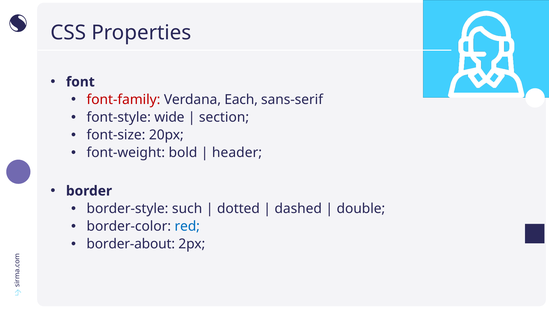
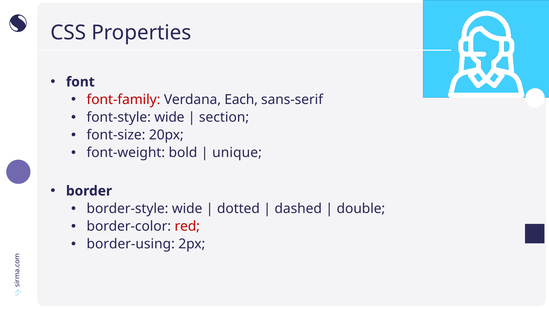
header: header -> unique (237, 153)
border-style such: such -> wide (187, 209)
red colour: blue -> red (187, 226)
border-about: border-about -> border-using (131, 244)
